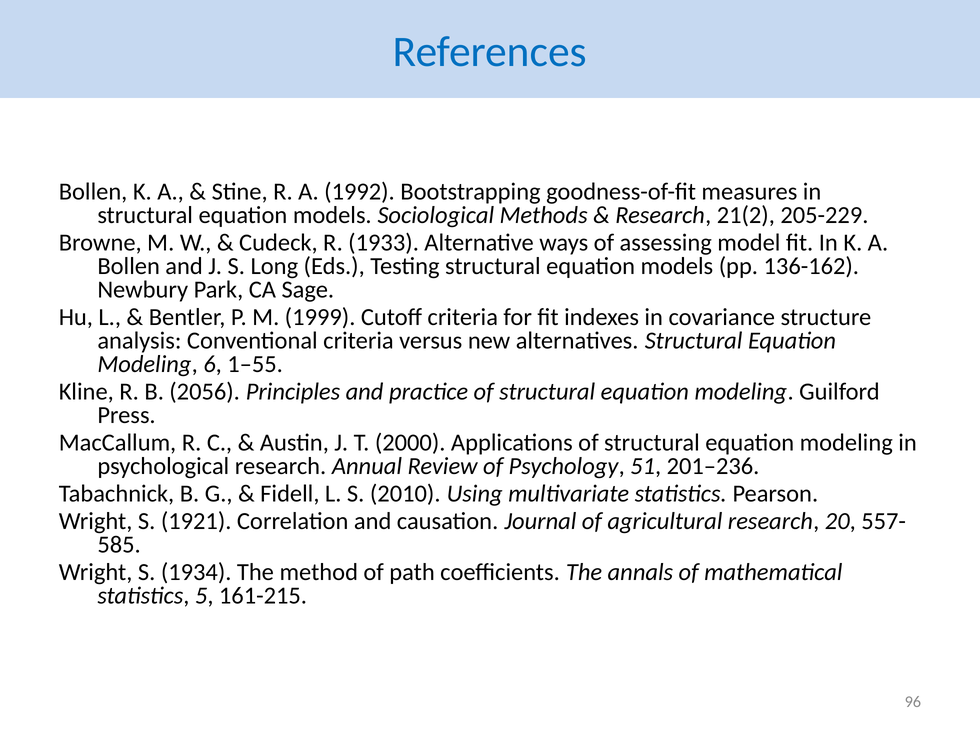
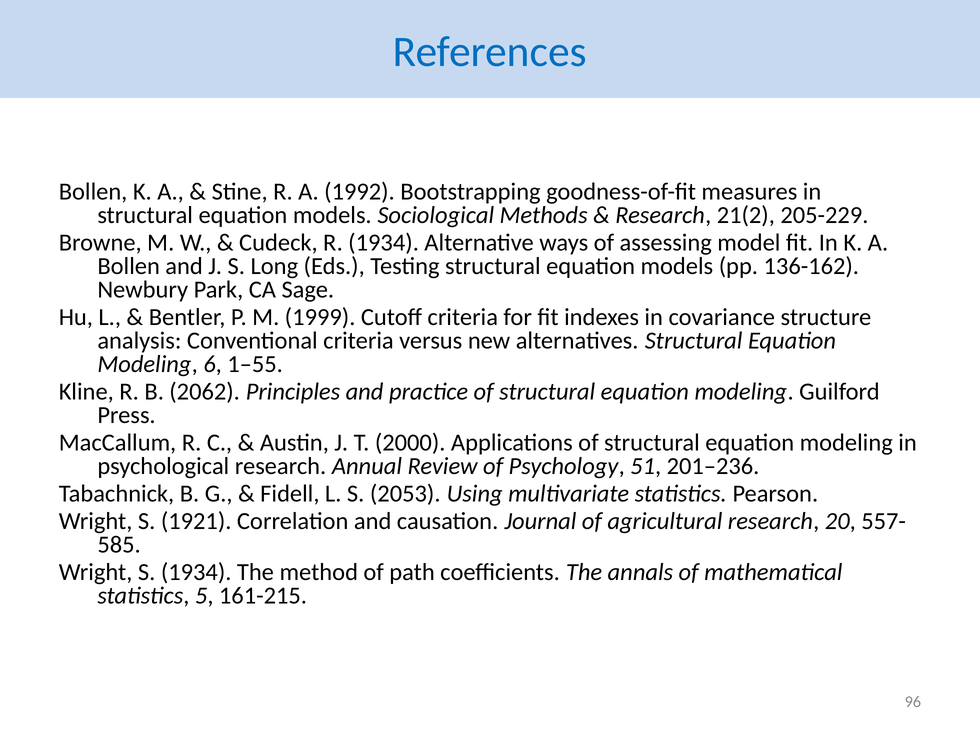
R 1933: 1933 -> 1934 (384, 243)
2056: 2056 -> 2062 (205, 392)
2010: 2010 -> 2053 (405, 494)
